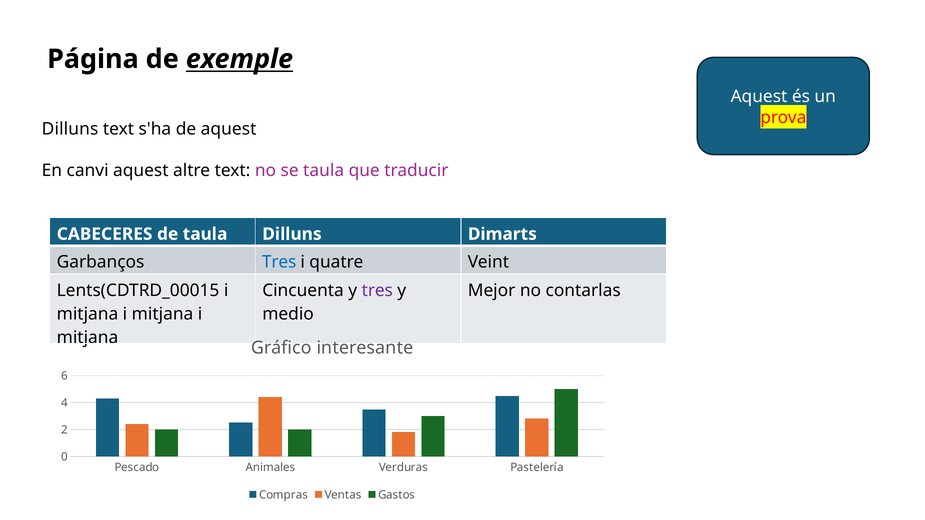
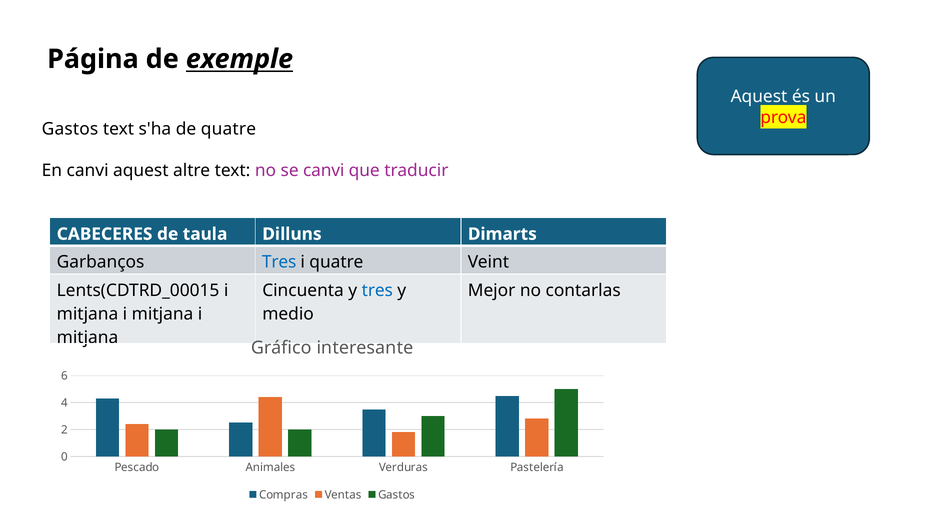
Dilluns: Dilluns -> Gastos (70, 129)
de aquest: aquest -> quatre (228, 129)
se taula: taula -> canvi (324, 171)
tres colour: purple -> blue (377, 290)
